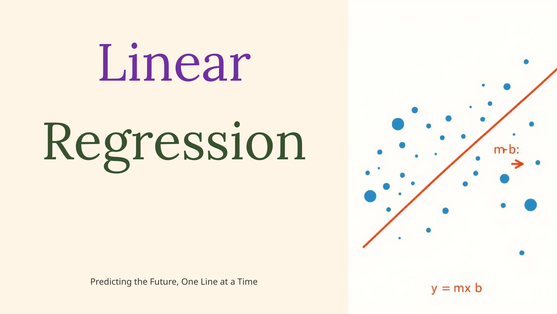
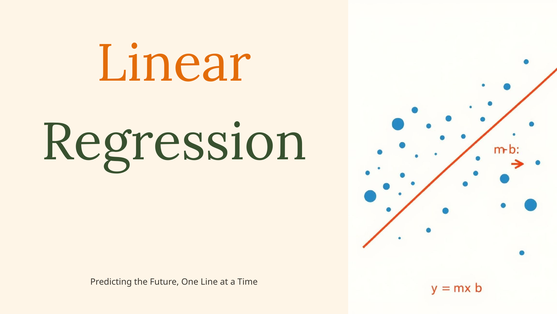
Linear colour: purple -> orange (174, 63)
